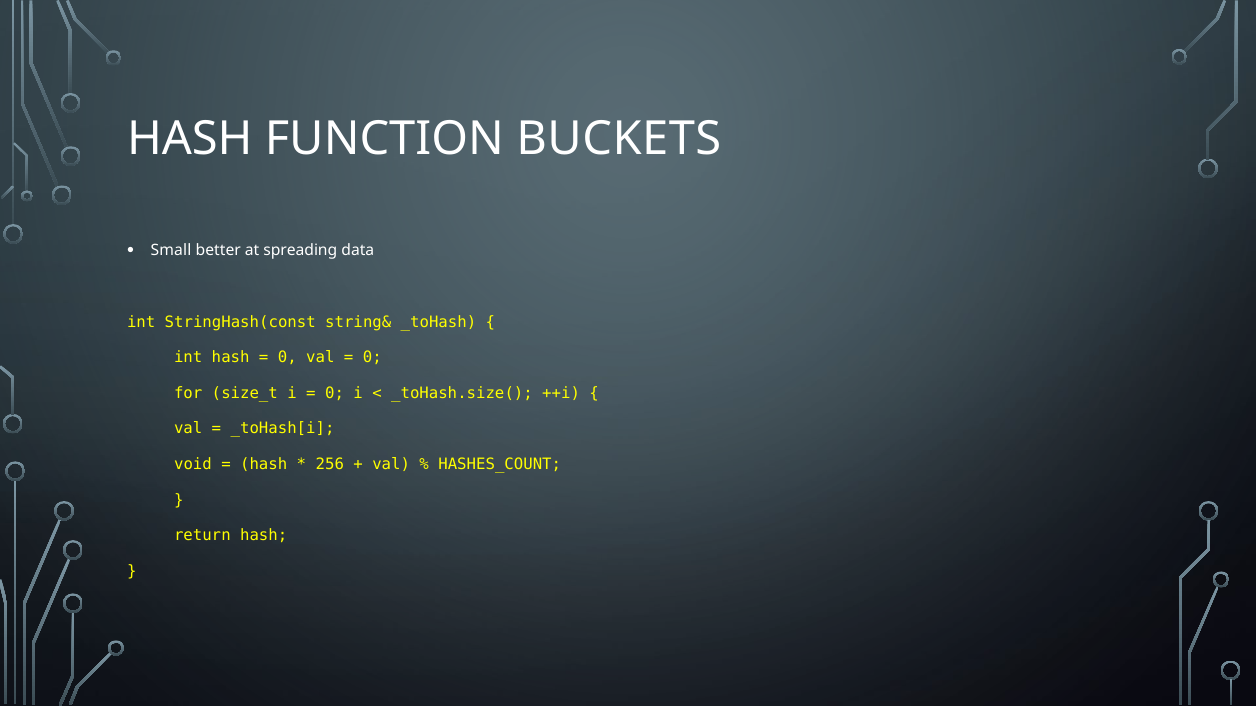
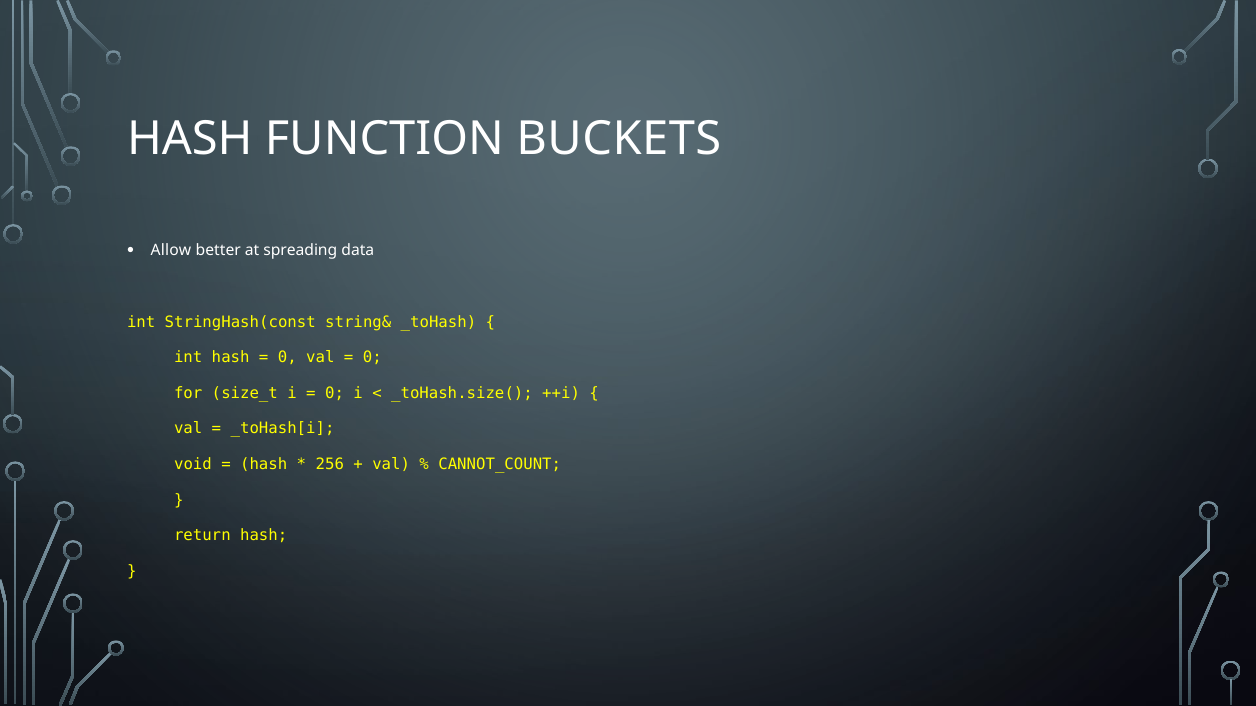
Small: Small -> Allow (171, 251)
HASHES_COUNT: HASHES_COUNT -> CANNOT_COUNT (500, 465)
